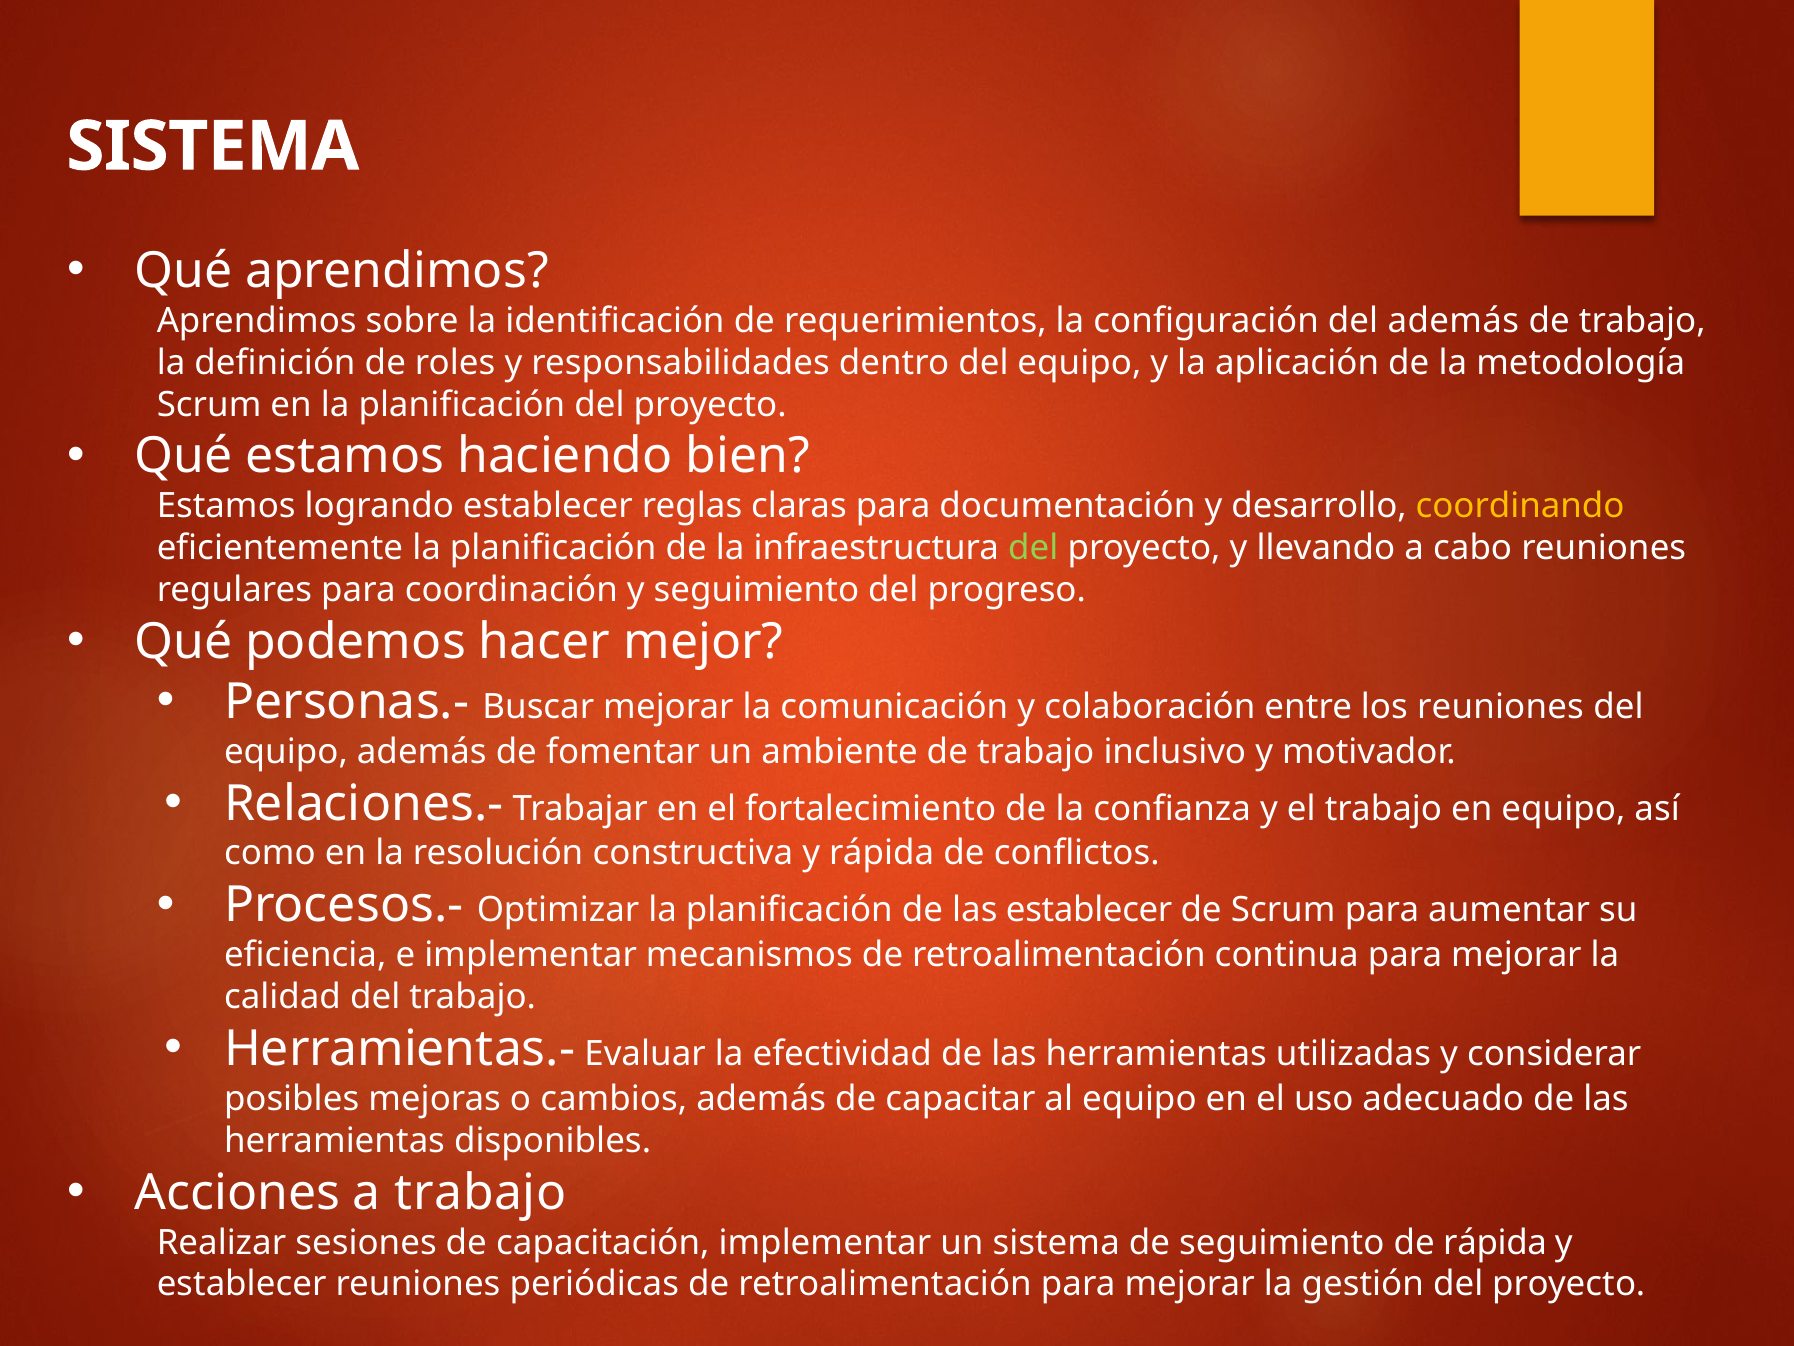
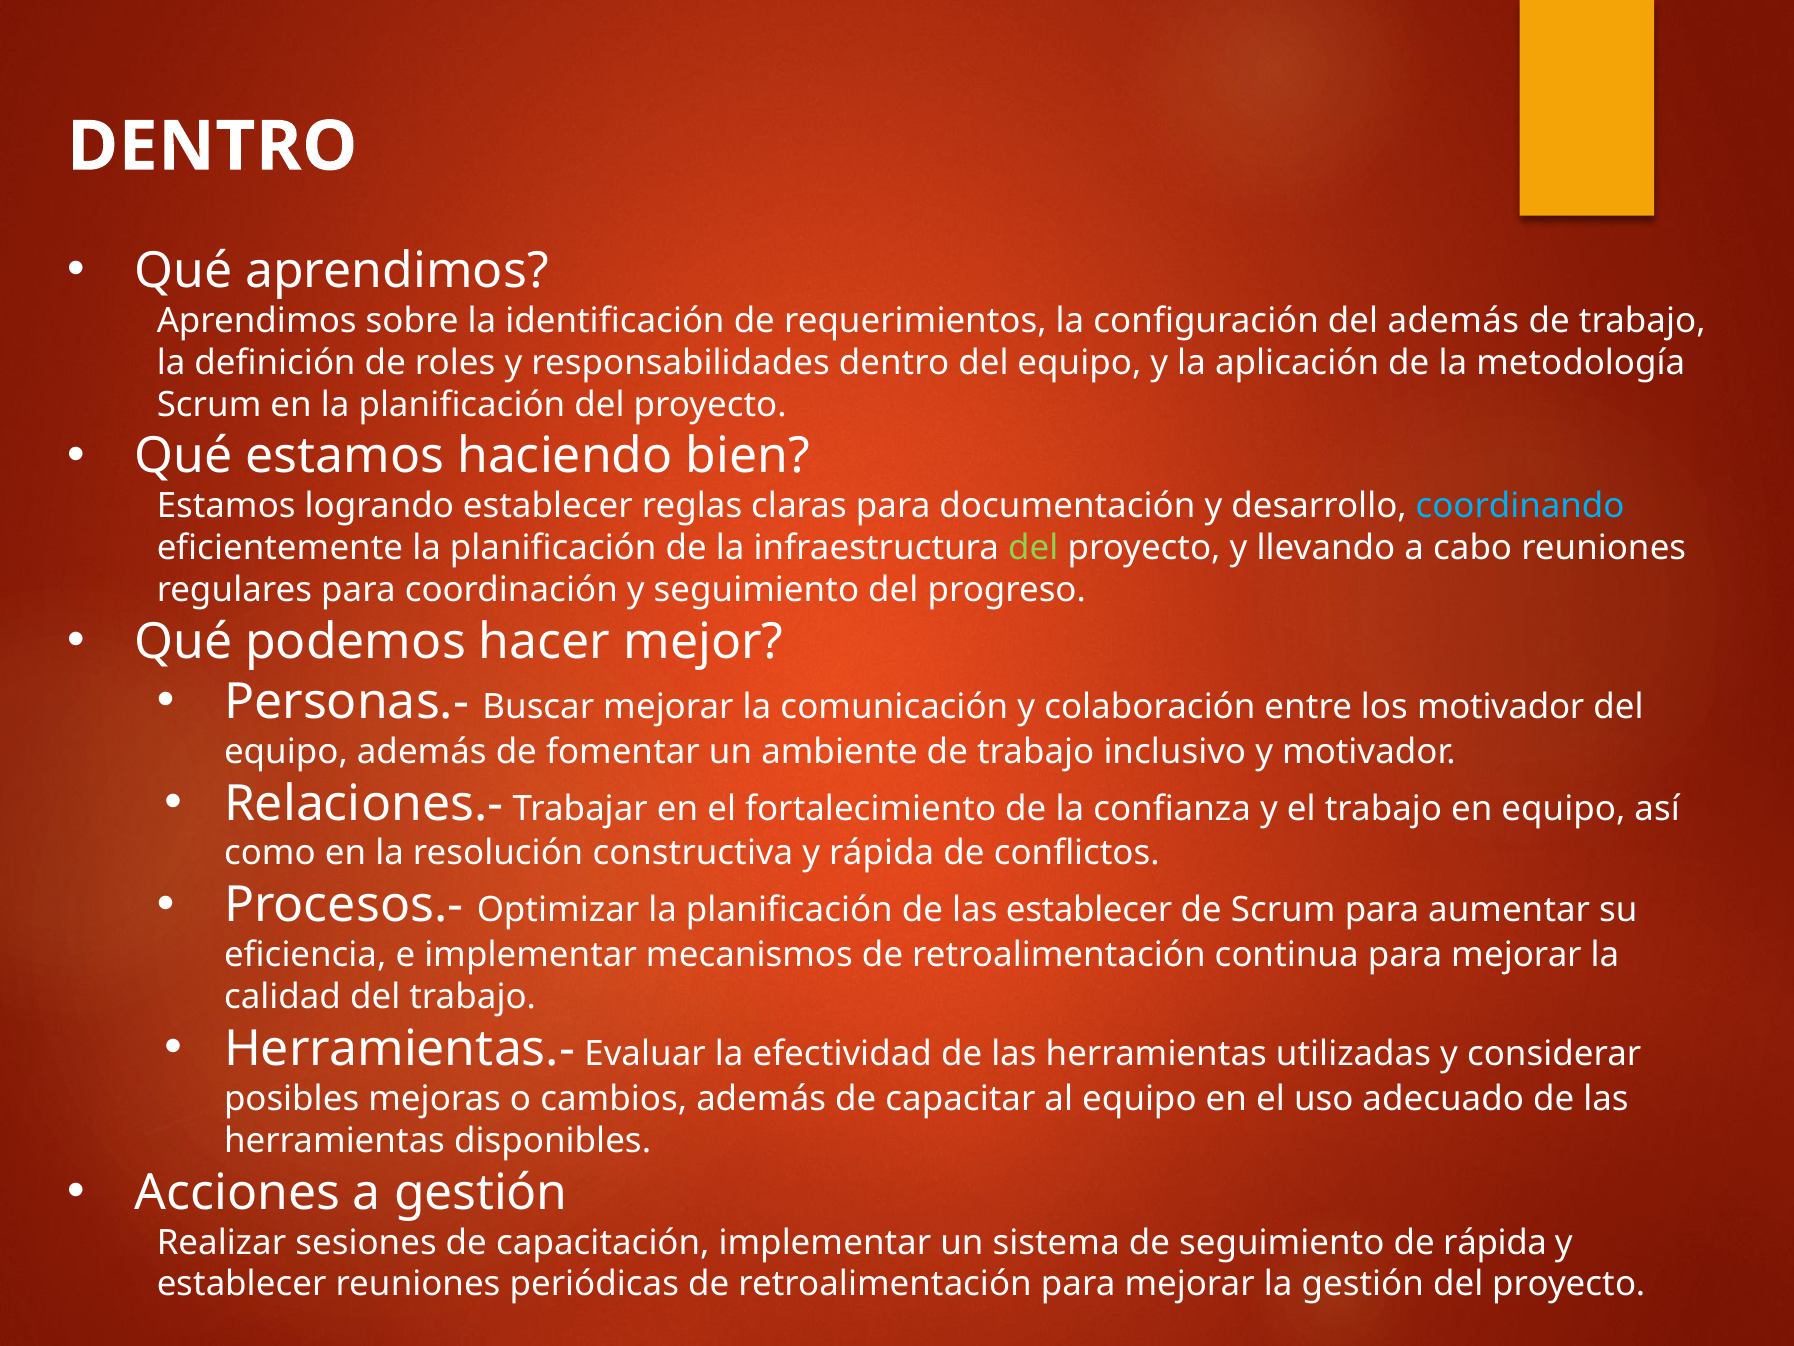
SISTEMA: SISTEMA -> DENTRO (212, 147)
coordinando colour: yellow -> light blue (1520, 506)
los reuniones: reuniones -> motivador (1501, 707)
a trabajo: trabajo -> gestión (481, 1192)
